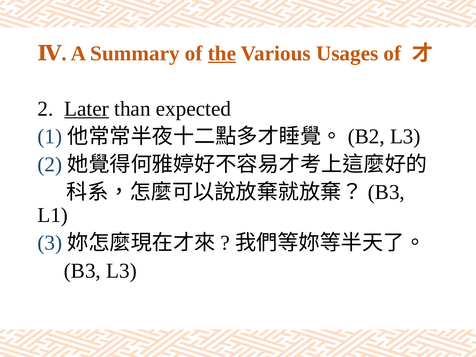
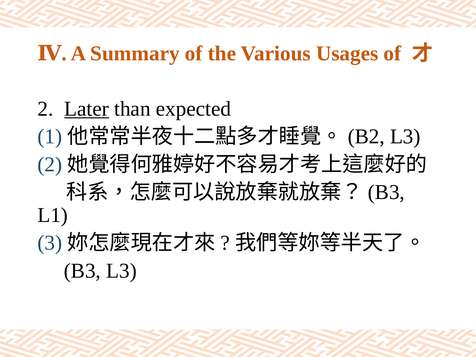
the underline: present -> none (222, 53)
